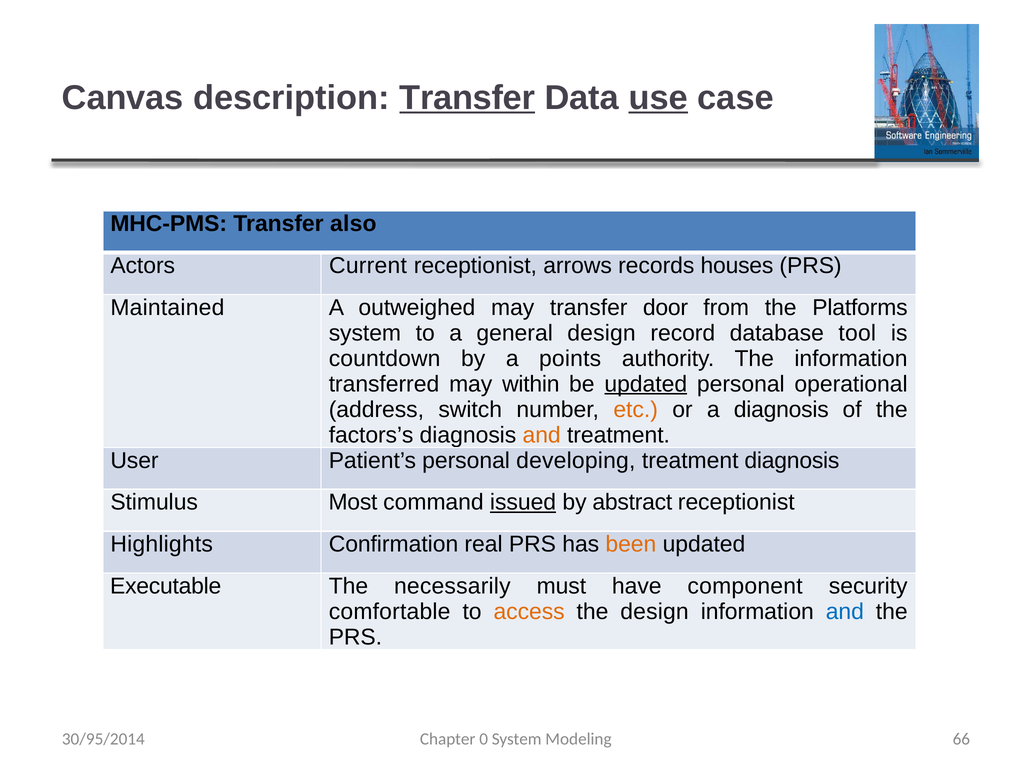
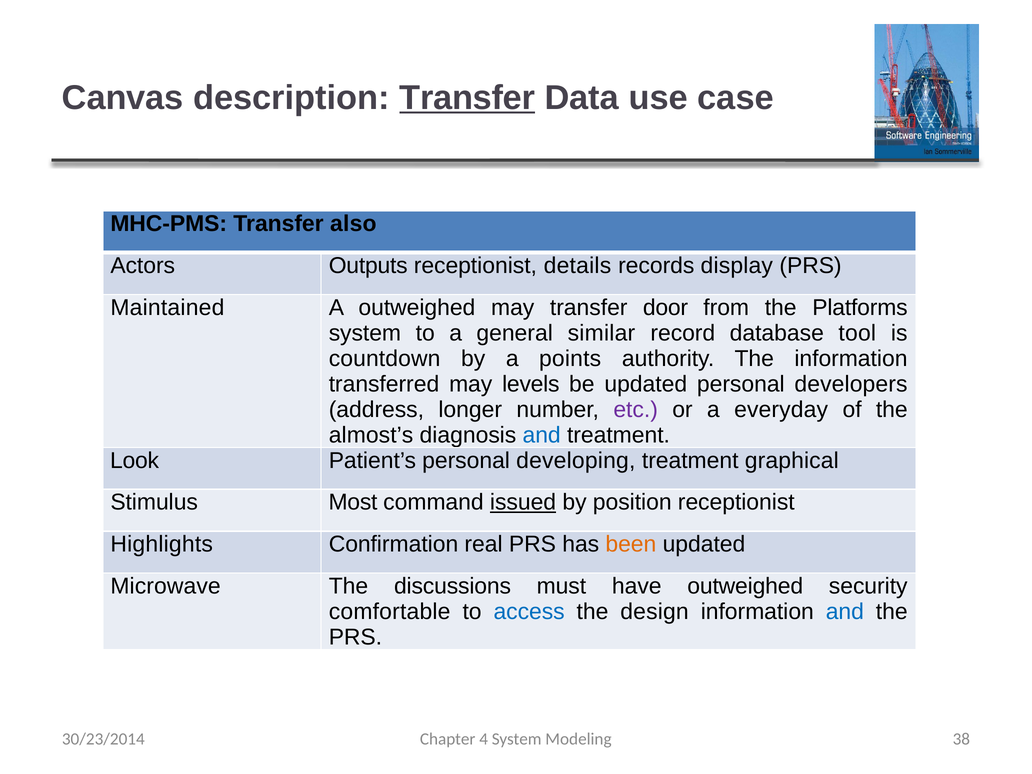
use underline: present -> none (658, 98)
Current: Current -> Outputs (368, 266)
arrows: arrows -> details (577, 266)
houses: houses -> display (737, 266)
general design: design -> similar (601, 333)
within: within -> levels (531, 384)
updated underline: present -> none (646, 384)
operational: operational -> developers (851, 384)
switch: switch -> longer (470, 409)
etc colour: orange -> purple (636, 409)
a diagnosis: diagnosis -> everyday (781, 409)
factors’s: factors’s -> almost’s (371, 435)
and colour: orange -> blue (542, 435)
User: User -> Look (135, 460)
treatment diagnosis: diagnosis -> graphical (792, 460)
abstract: abstract -> position (632, 502)
Executable: Executable -> Microwave (166, 586)
necessarily: necessarily -> discussions (452, 586)
have component: component -> outweighed (745, 586)
access colour: orange -> blue (529, 612)
30/95/2014: 30/95/2014 -> 30/23/2014 (103, 739)
0: 0 -> 4 (484, 739)
66: 66 -> 38 (961, 739)
